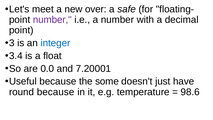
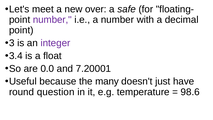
integer colour: blue -> purple (55, 43)
some: some -> many (107, 81)
round because: because -> question (56, 92)
